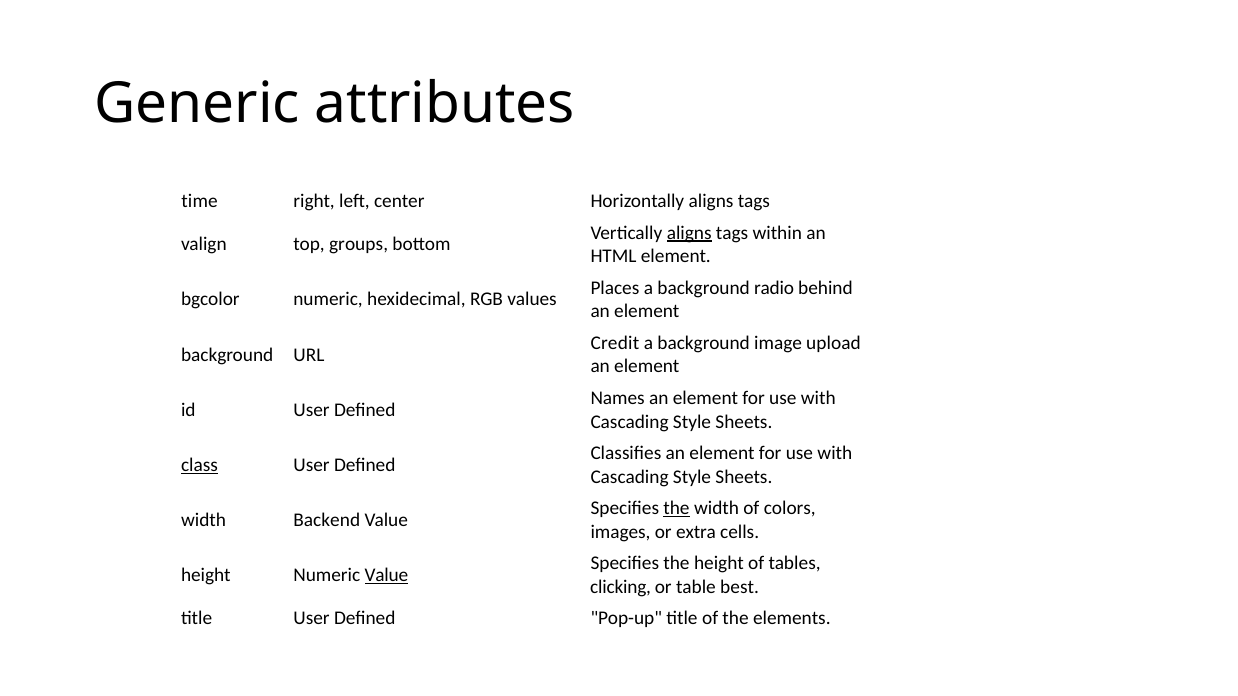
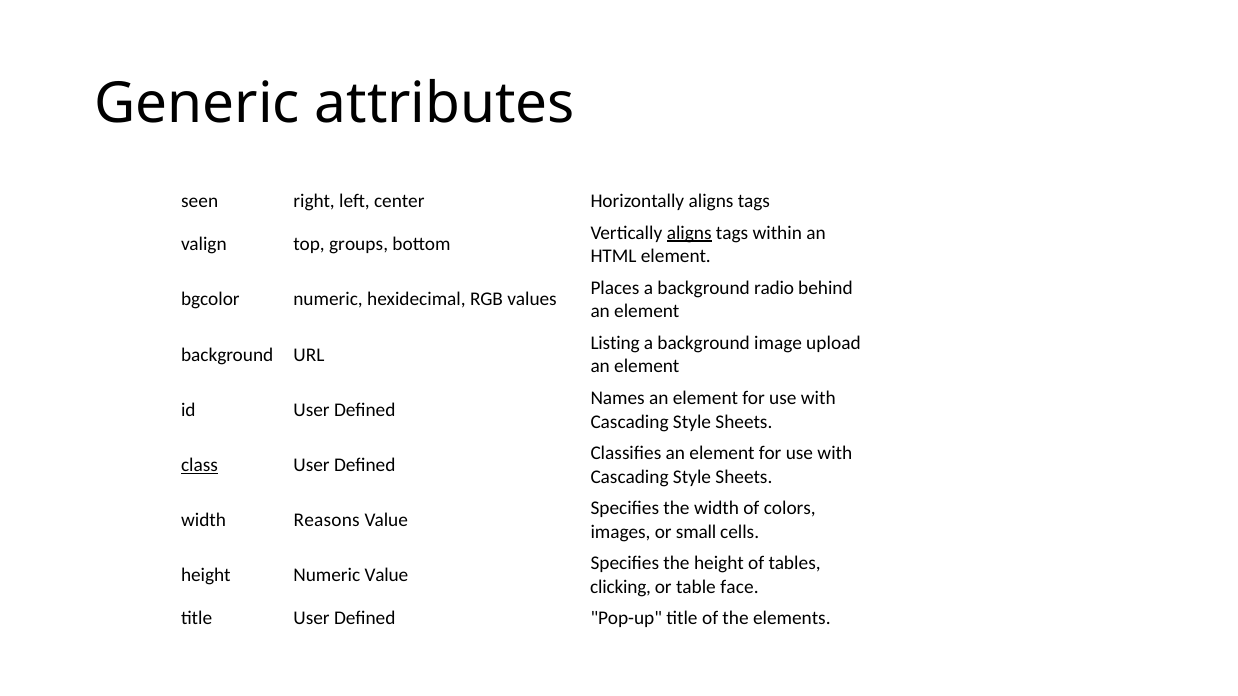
time: time -> seen (200, 201)
Credit: Credit -> Listing (615, 343)
the underline: present -> none (677, 509)
Backend: Backend -> Reasons (327, 520)
extra: extra -> small (696, 532)
Value underline: present -> none (386, 576)
best: best -> face (740, 587)
